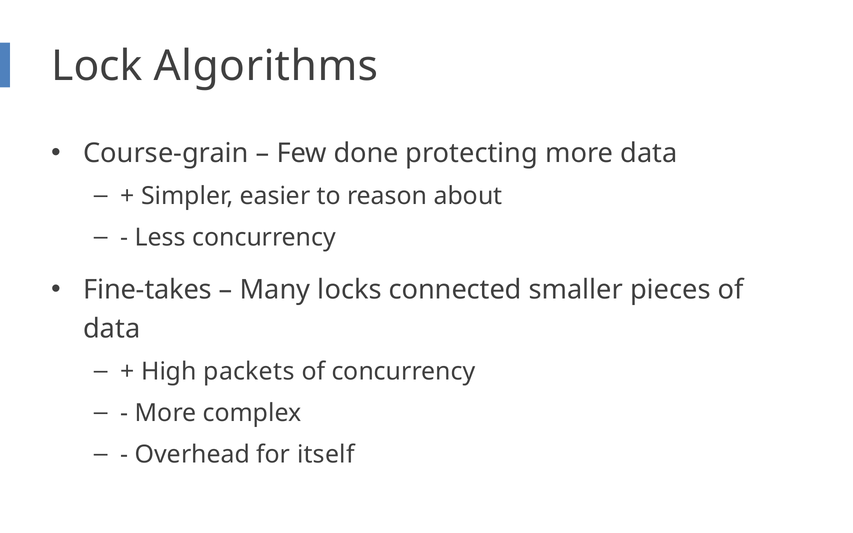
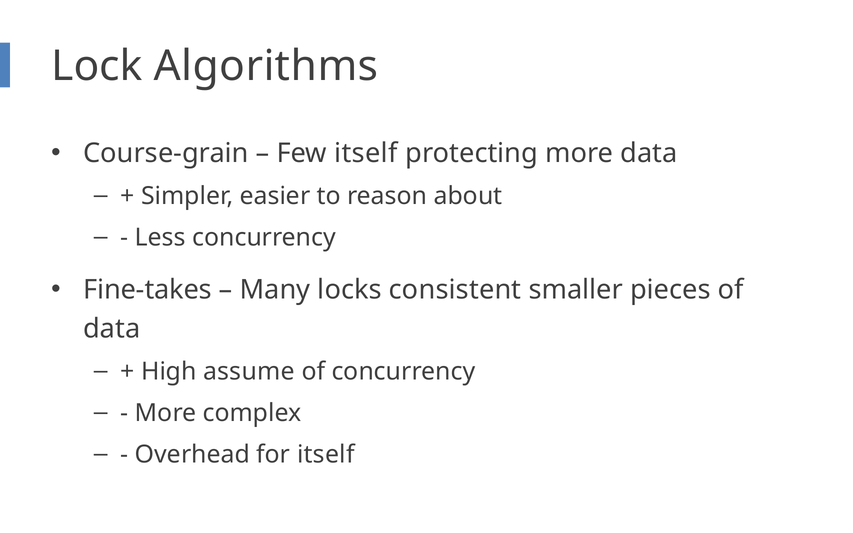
Few done: done -> itself (366, 153)
connected: connected -> consistent (455, 290)
packets: packets -> assume (249, 372)
